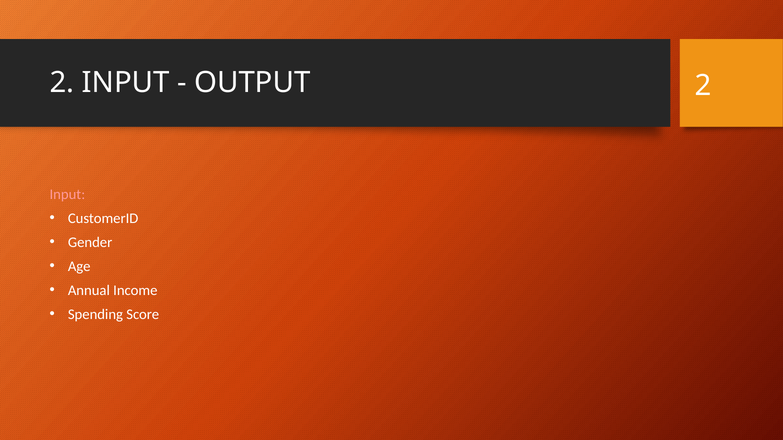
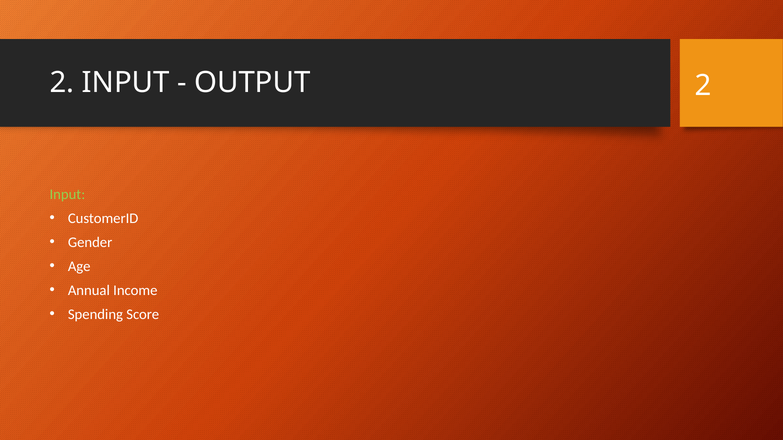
Input colour: pink -> light green (67, 194)
